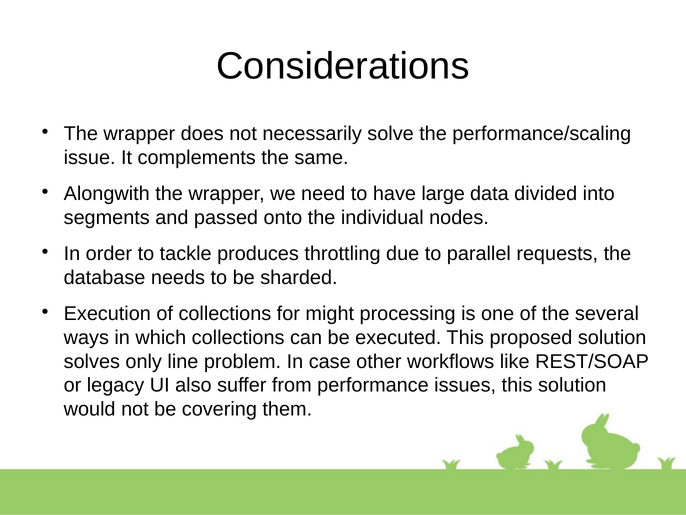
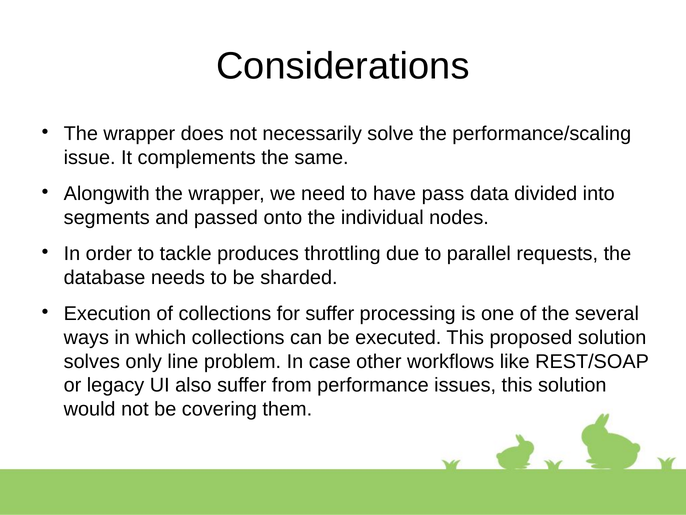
large: large -> pass (443, 194)
for might: might -> suffer (330, 313)
